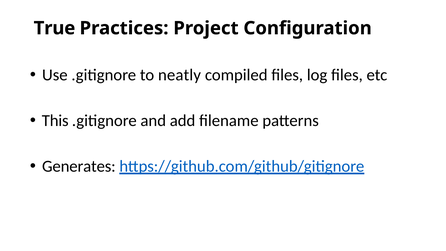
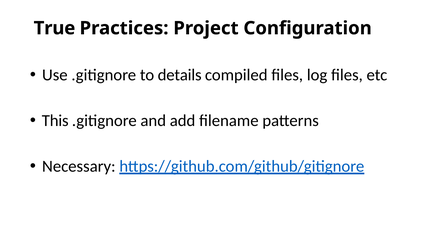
neatly: neatly -> details (180, 75)
Generates: Generates -> Necessary (79, 166)
